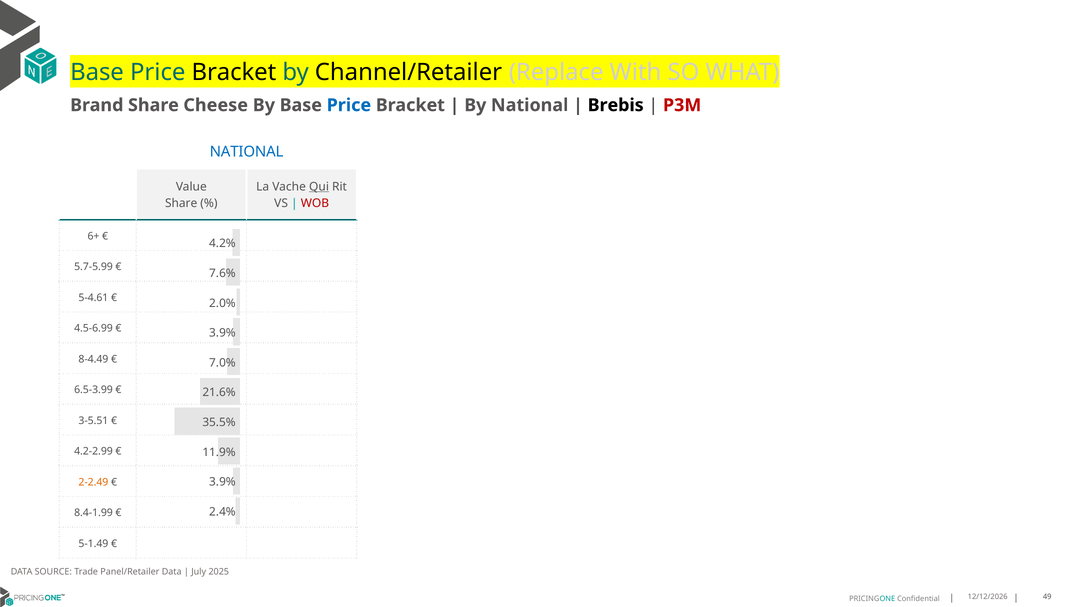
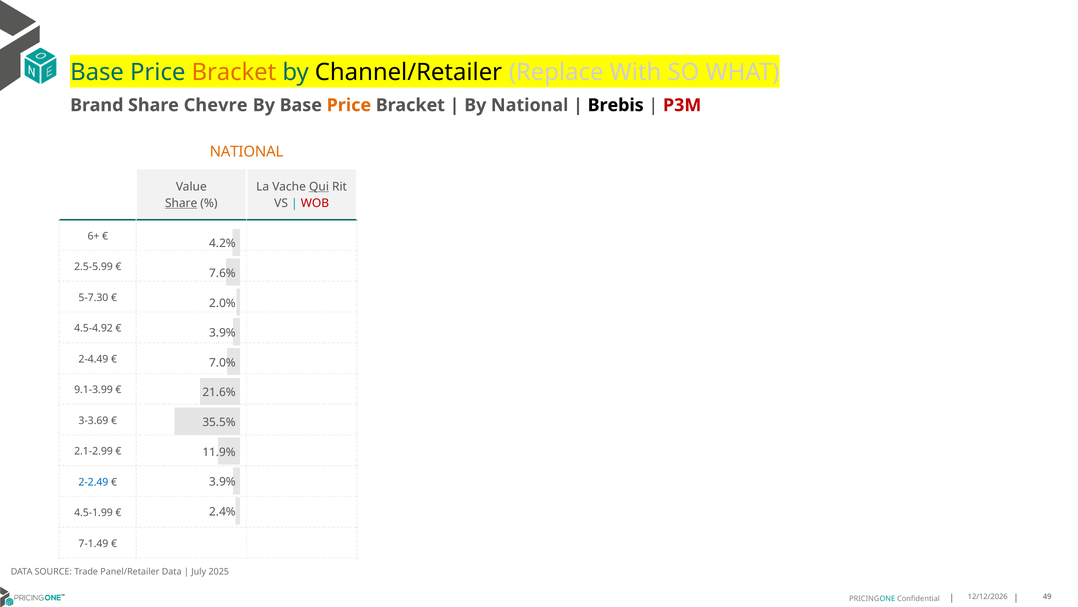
Bracket colour: black -> orange (234, 72)
Cheese: Cheese -> Chevre (216, 105)
Price colour: blue -> orange (349, 105)
NATIONAL colour: blue -> orange (247, 151)
Share underline: none -> present (181, 203)
5.7-5.99: 5.7-5.99 -> 2.5-5.99 (93, 267)
5-4.61: 5-4.61 -> 5-7.30 (93, 297)
4.5-6.99: 4.5-6.99 -> 4.5-4.92 (93, 328)
8-4.49: 8-4.49 -> 2-4.49 (93, 359)
6.5-3.99: 6.5-3.99 -> 9.1-3.99 (93, 390)
3-5.51: 3-5.51 -> 3-3.69 (93, 420)
4.2-2.99: 4.2-2.99 -> 2.1-2.99 (93, 451)
2-2.49 colour: orange -> blue (93, 482)
8.4-1.99: 8.4-1.99 -> 4.5-1.99 (93, 512)
5-1.49: 5-1.49 -> 7-1.49 (93, 543)
